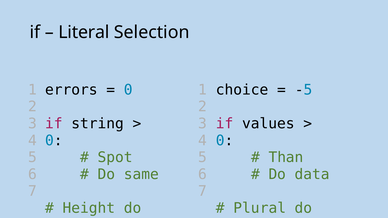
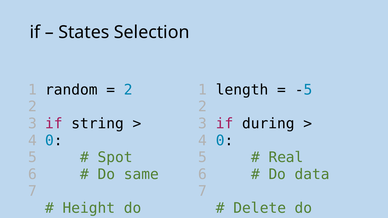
Literal: Literal -> States (84, 32)
errors: errors -> random (71, 90)
0: 0 -> 2 (128, 90)
choice: choice -> length (242, 90)
values: values -> during (268, 124)
Than: Than -> Real (286, 158)
Plural: Plural -> Delete (260, 208)
